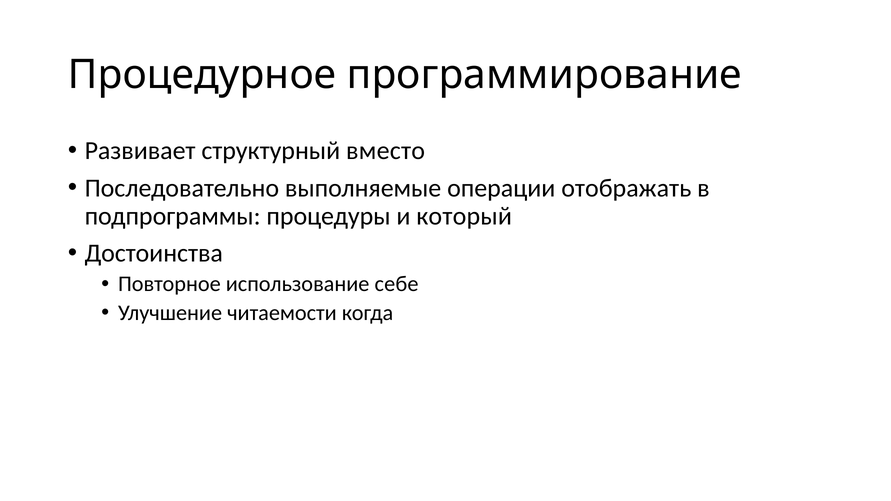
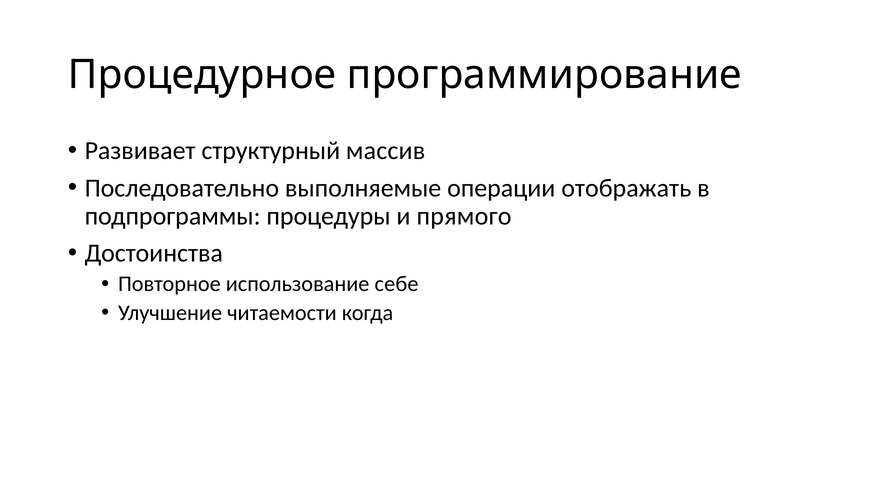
вместо: вместо -> массив (386, 151)
который: который -> прямого (464, 216)
